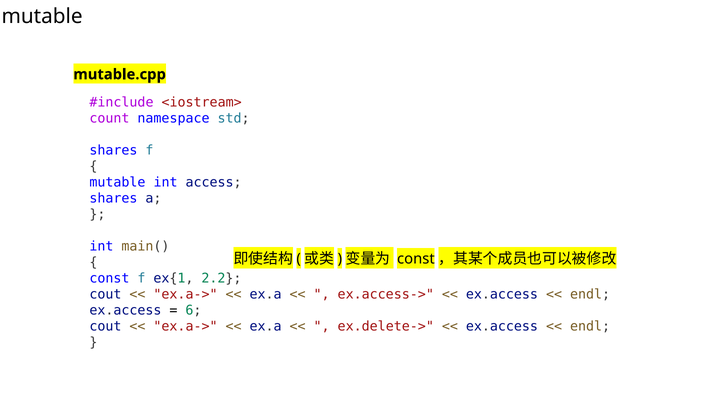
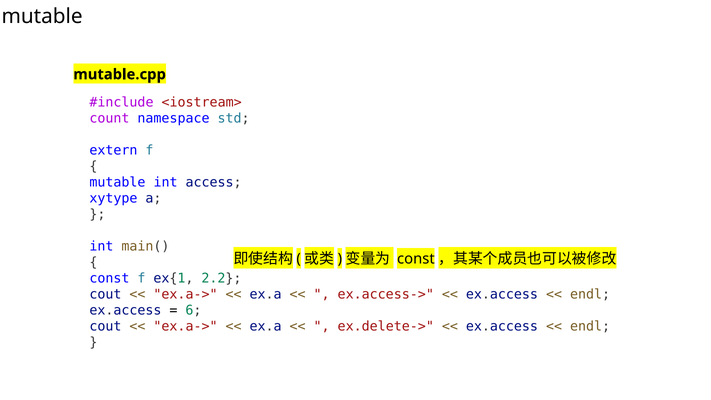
shares: shares -> extern (113, 150)
shares: shares -> xytype (113, 198)
